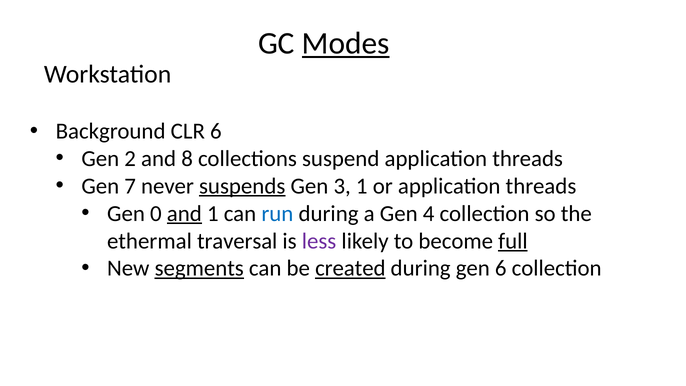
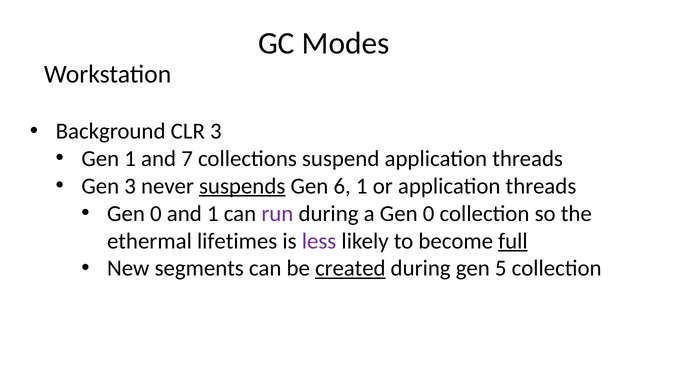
Modes underline: present -> none (346, 43)
CLR 6: 6 -> 3 (216, 131)
Gen 2: 2 -> 1 (130, 159)
8: 8 -> 7 (187, 159)
Gen 7: 7 -> 3 (130, 186)
3: 3 -> 6 (342, 186)
and underline: present -> none (184, 213)
run colour: blue -> purple (277, 213)
a Gen 4: 4 -> 0 (429, 213)
traversal: traversal -> lifetimes (237, 241)
segments underline: present -> none (199, 268)
gen 6: 6 -> 5 (501, 268)
